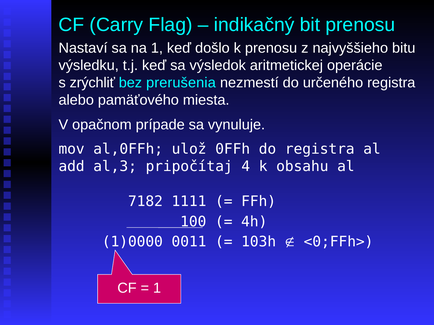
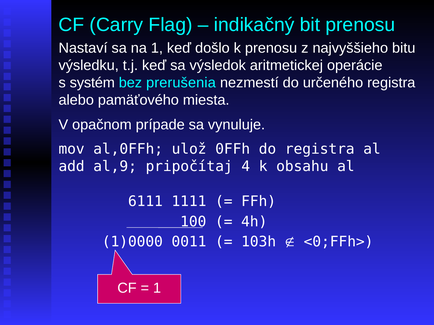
zrýchliť: zrýchliť -> systém (92, 83)
al,3: al,3 -> al,9 (115, 167)
7182: 7182 -> 6111 (145, 202)
